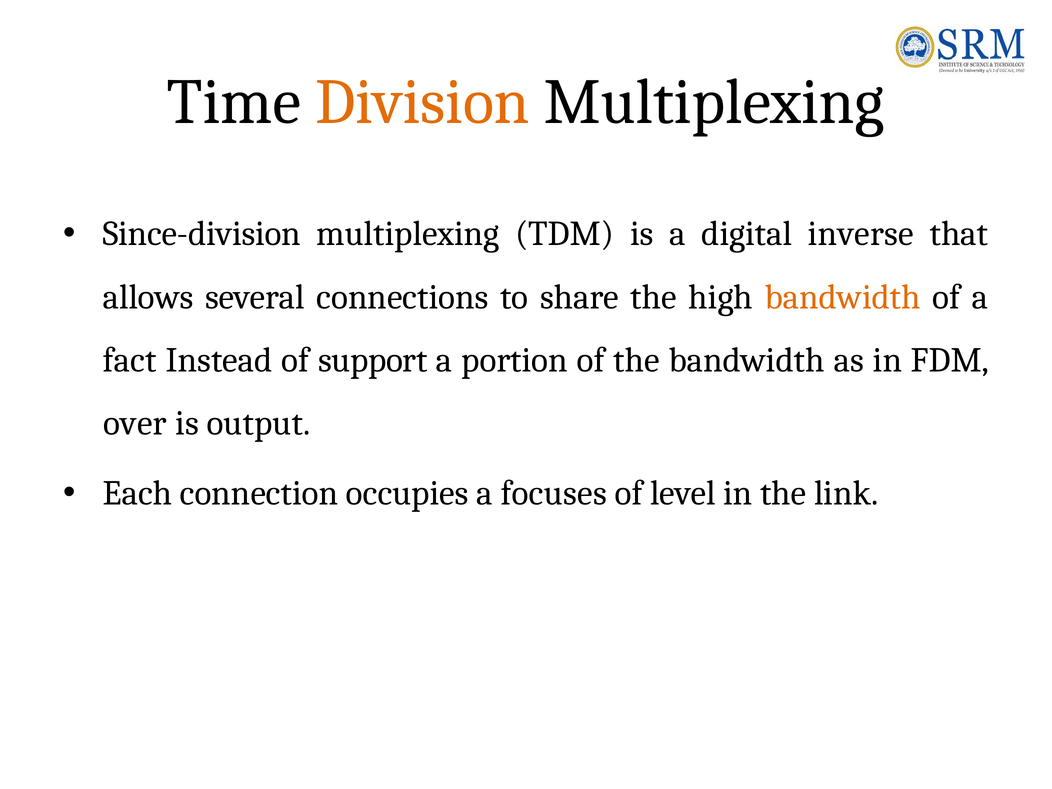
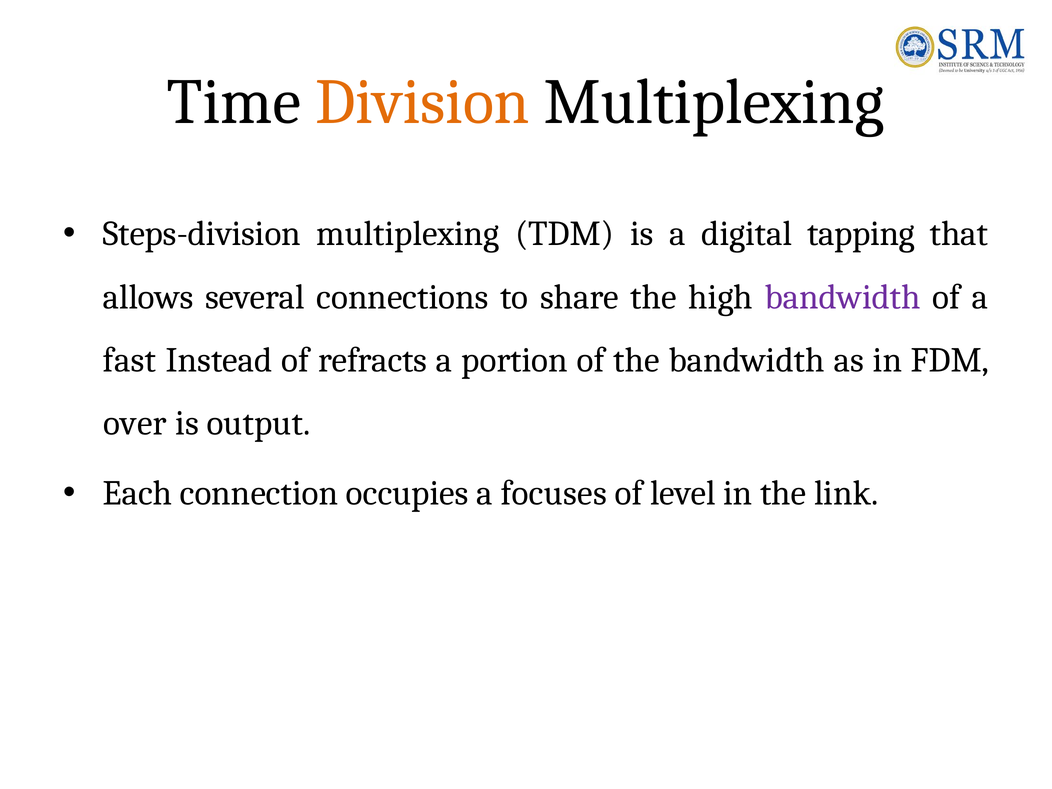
Since-division: Since-division -> Steps-division (202, 234)
inverse: inverse -> tapping (861, 234)
bandwidth colour: orange -> purple (843, 297)
fact: fact -> fast (130, 360)
support: support -> refracts (373, 360)
